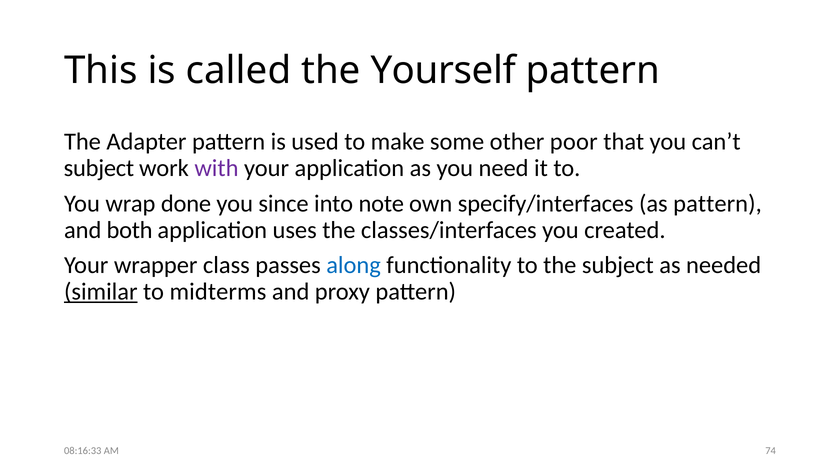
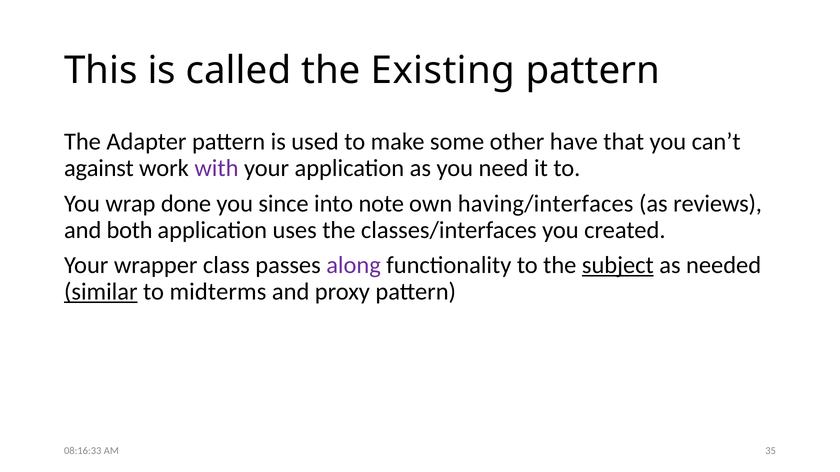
Yourself: Yourself -> Existing (443, 71)
poor: poor -> have (574, 142)
subject: subject -> against (99, 168)
specify/interfaces: specify/interfaces -> having/interfaces (546, 204)
as pattern: pattern -> reviews (718, 204)
along colour: blue -> purple (354, 265)
subject underline: none -> present (618, 265)
74: 74 -> 35 (771, 451)
